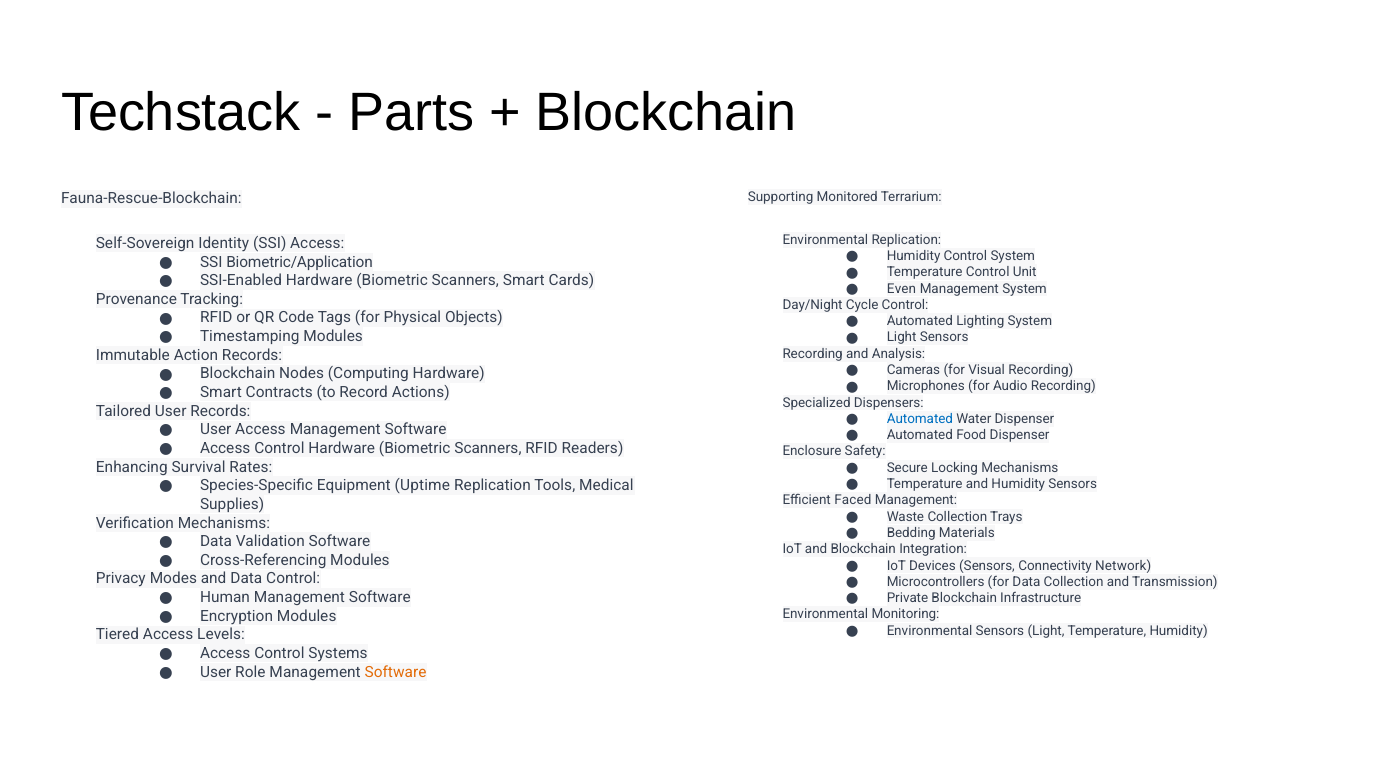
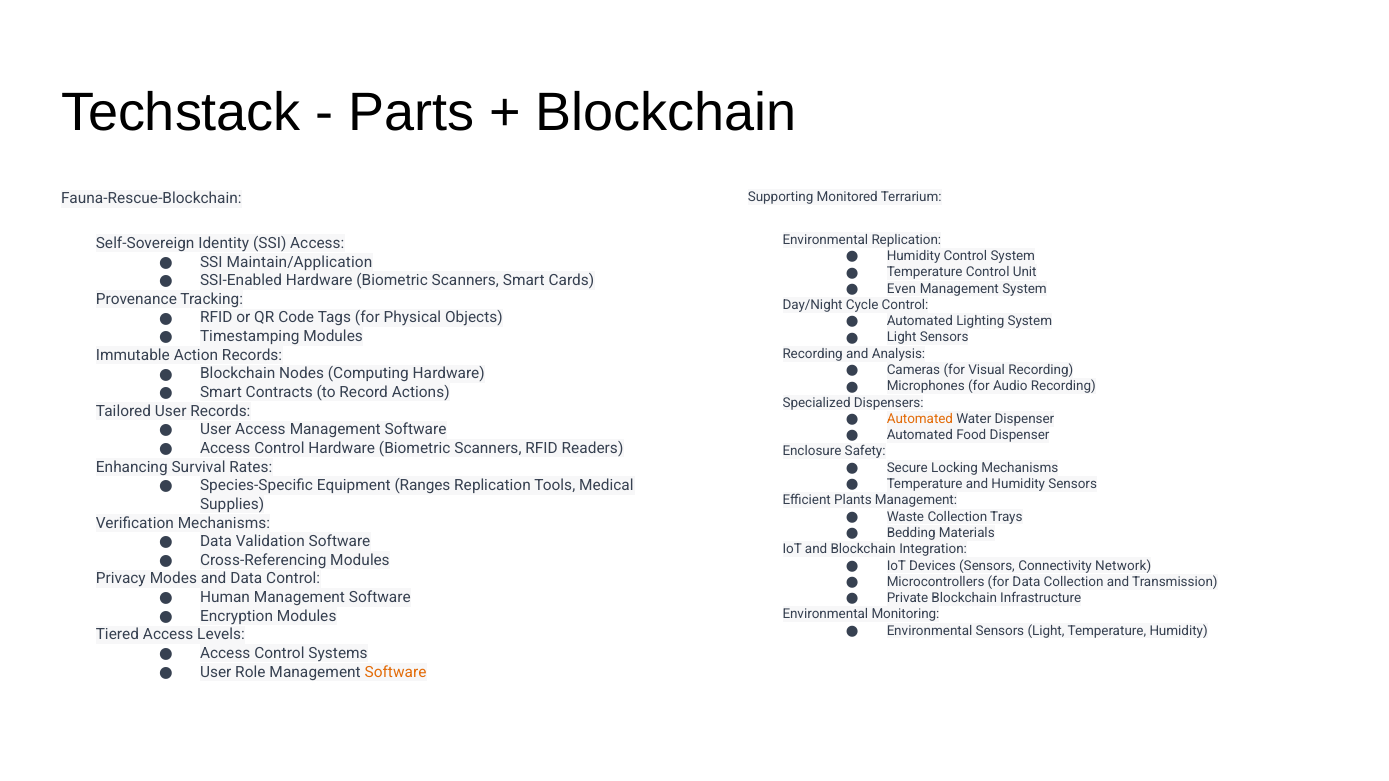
Biometric/Application: Biometric/Application -> Maintain/Application (299, 262)
Automated colour: blue -> orange (920, 419)
Uptime: Uptime -> Ranges (422, 486)
Faced: Faced -> Plants (853, 501)
